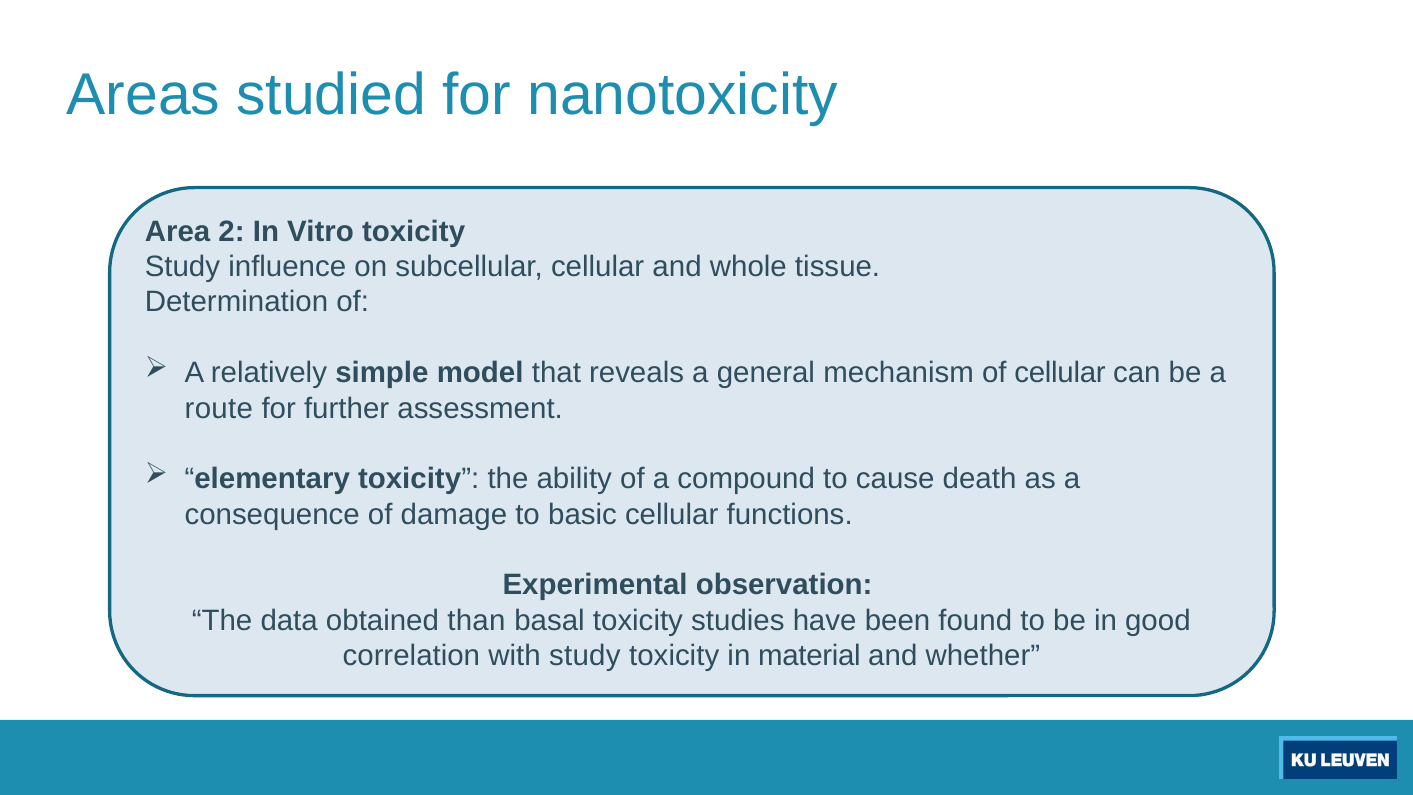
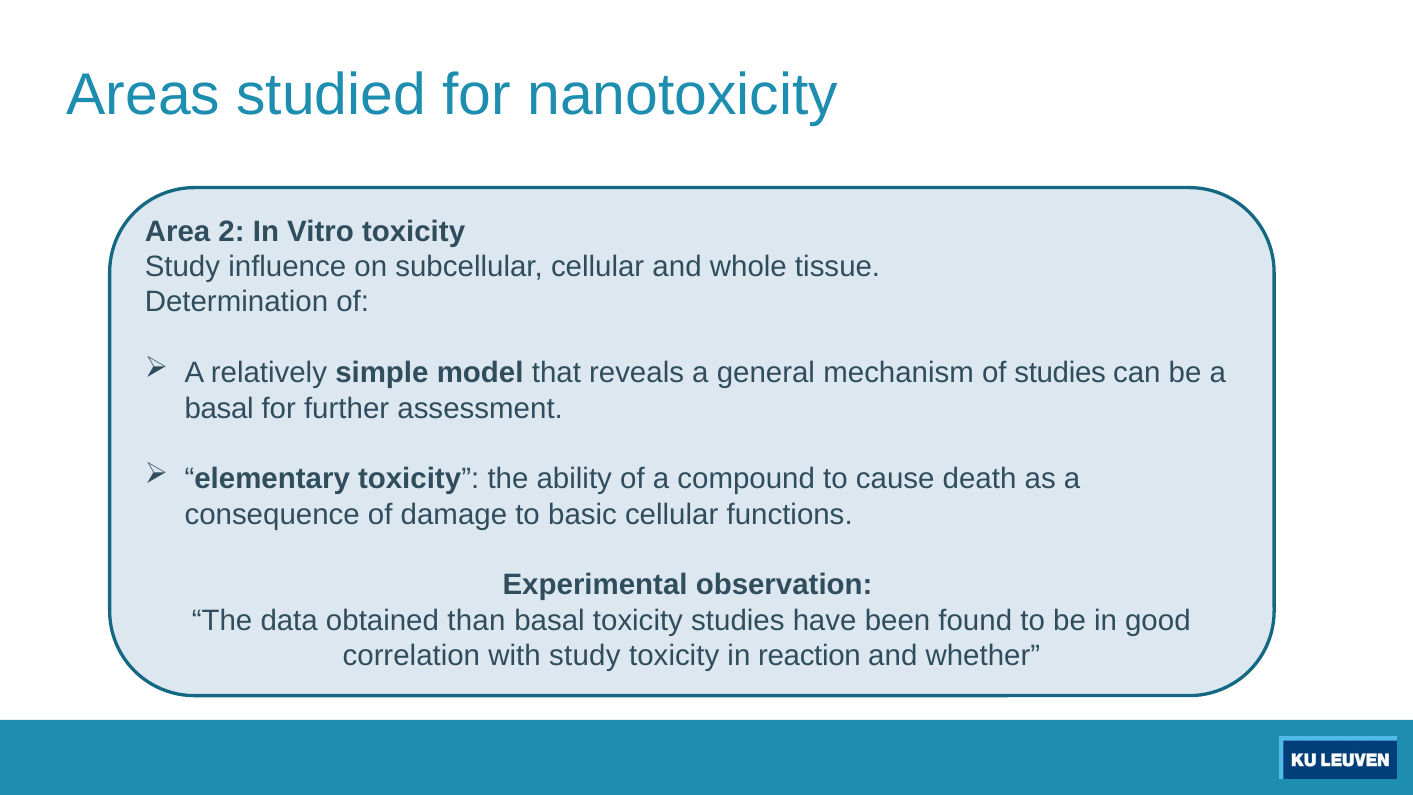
of cellular: cellular -> studies (1060, 373)
route: route -> basal (219, 408)
material: material -> reaction (809, 656)
